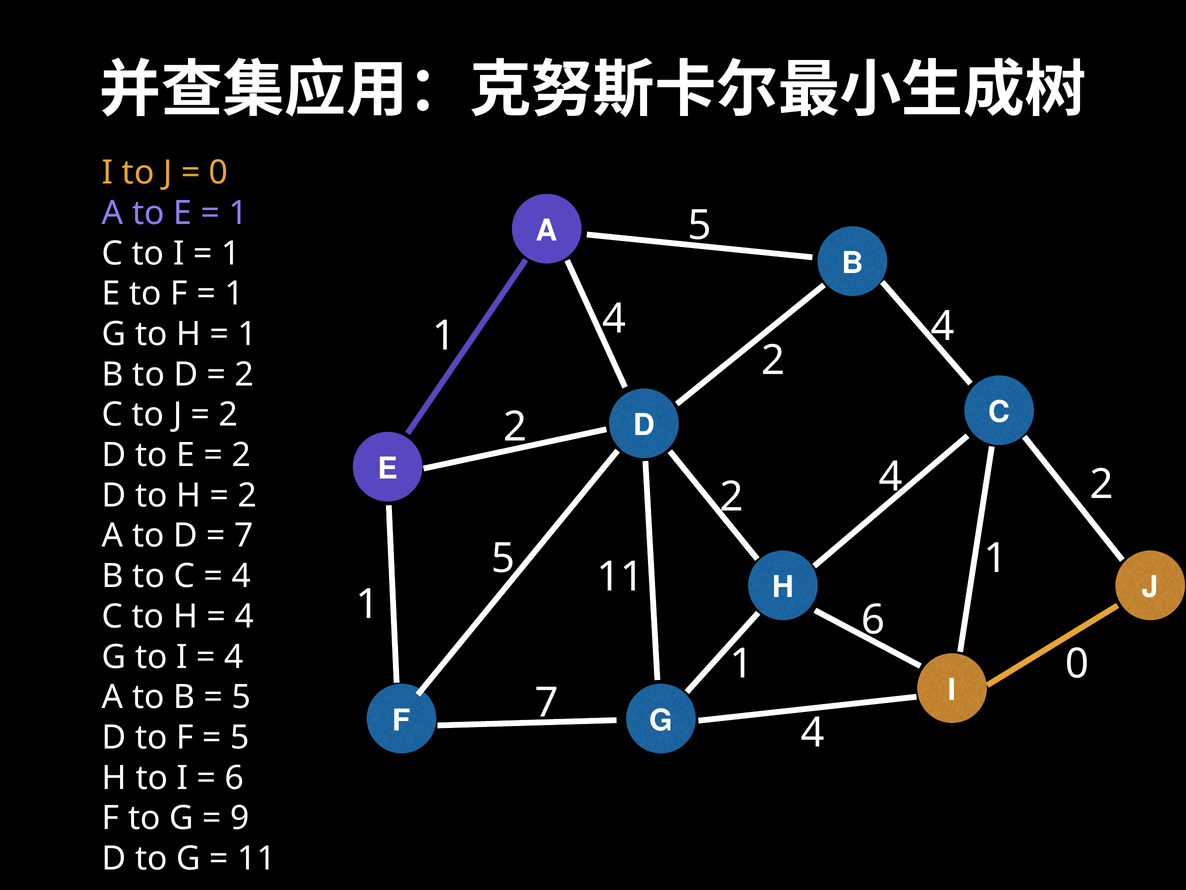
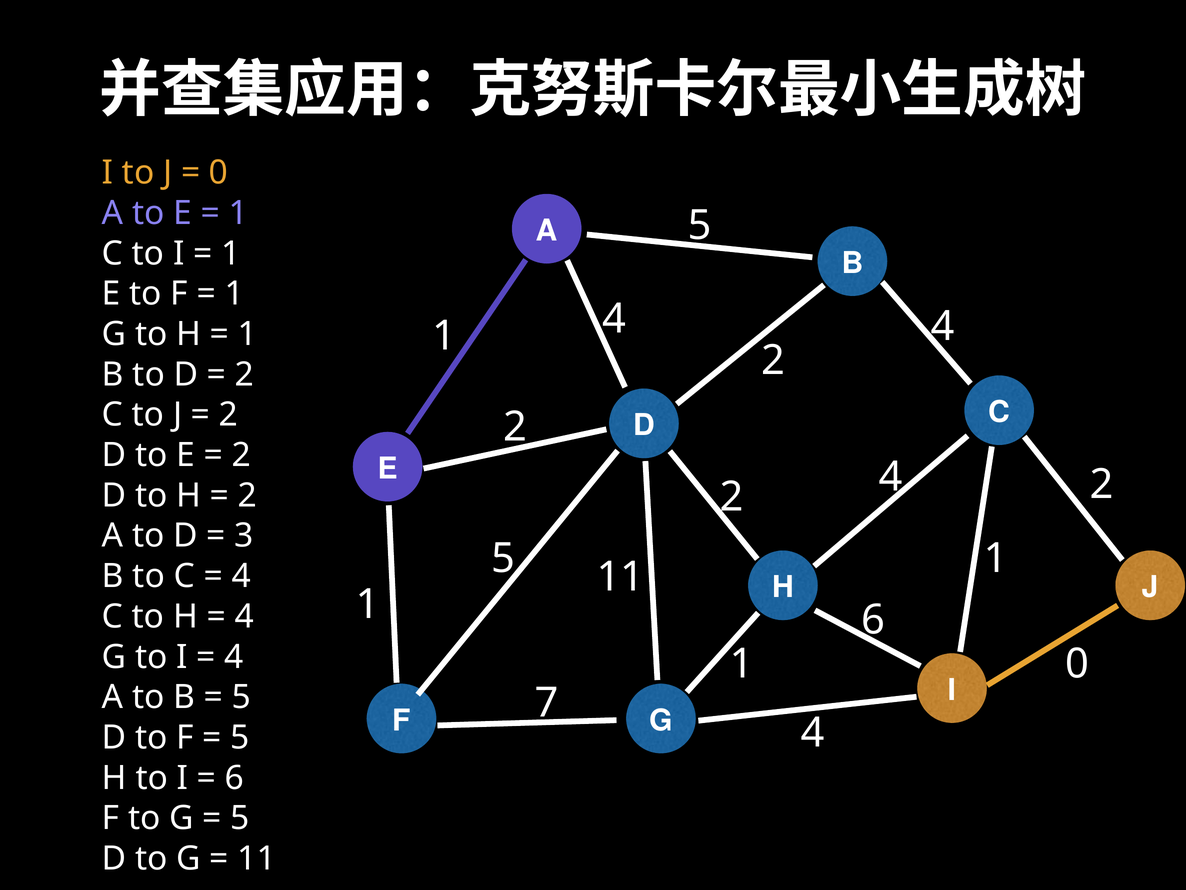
7: 7 -> 3 (244, 536)
9: 9 -> 5 (240, 818)
